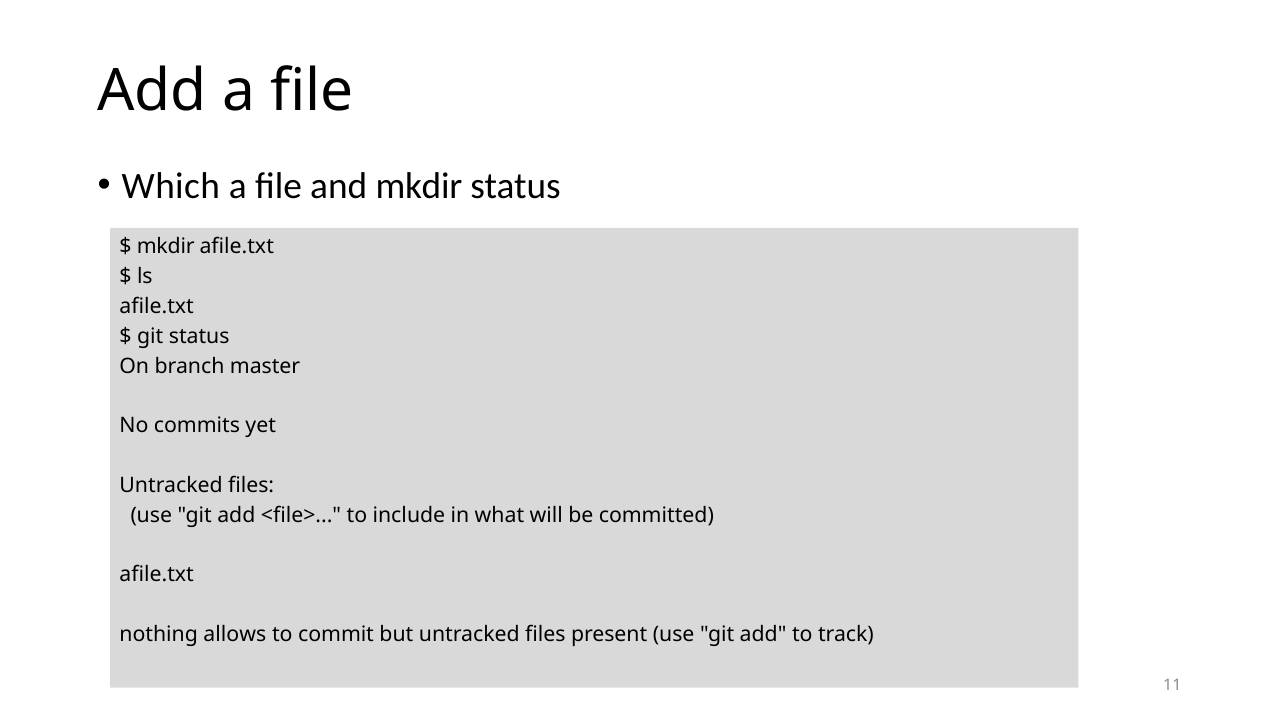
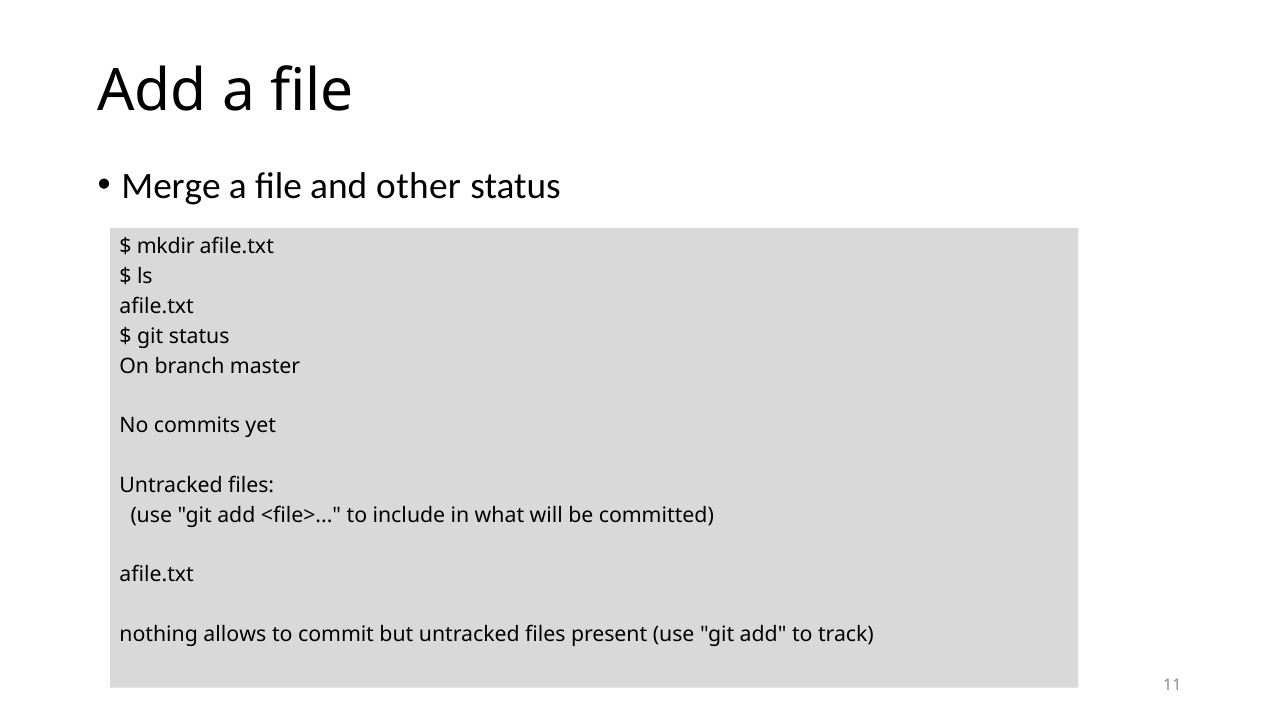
Which: Which -> Merge (171, 186)
and mkdir: mkdir -> other (419, 186)
